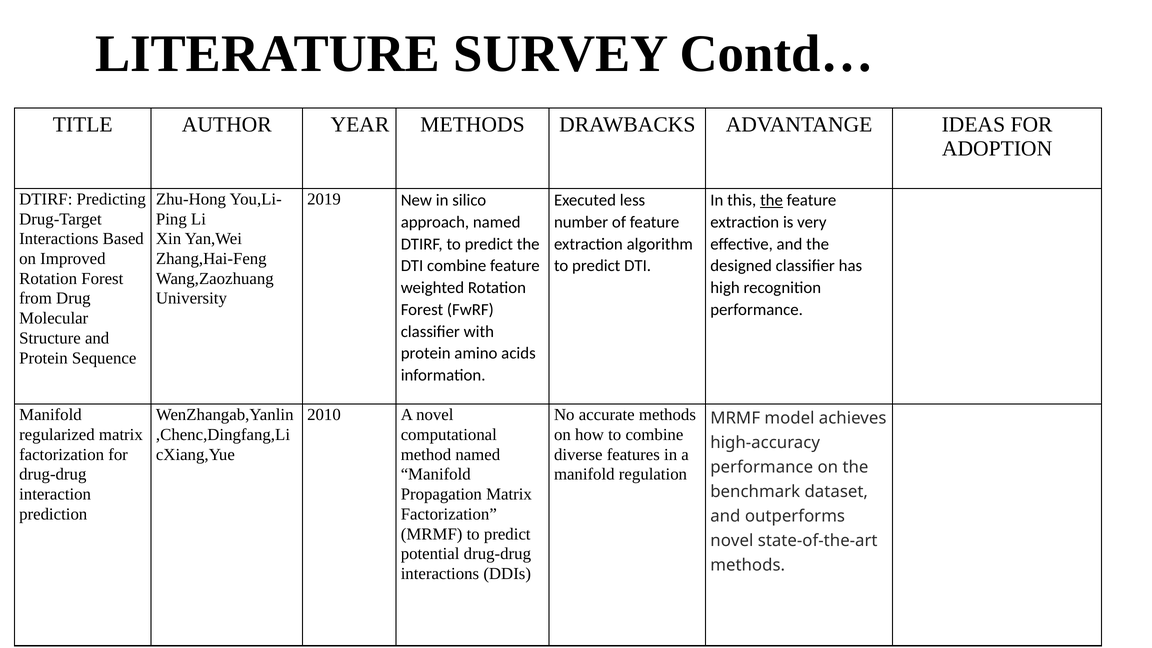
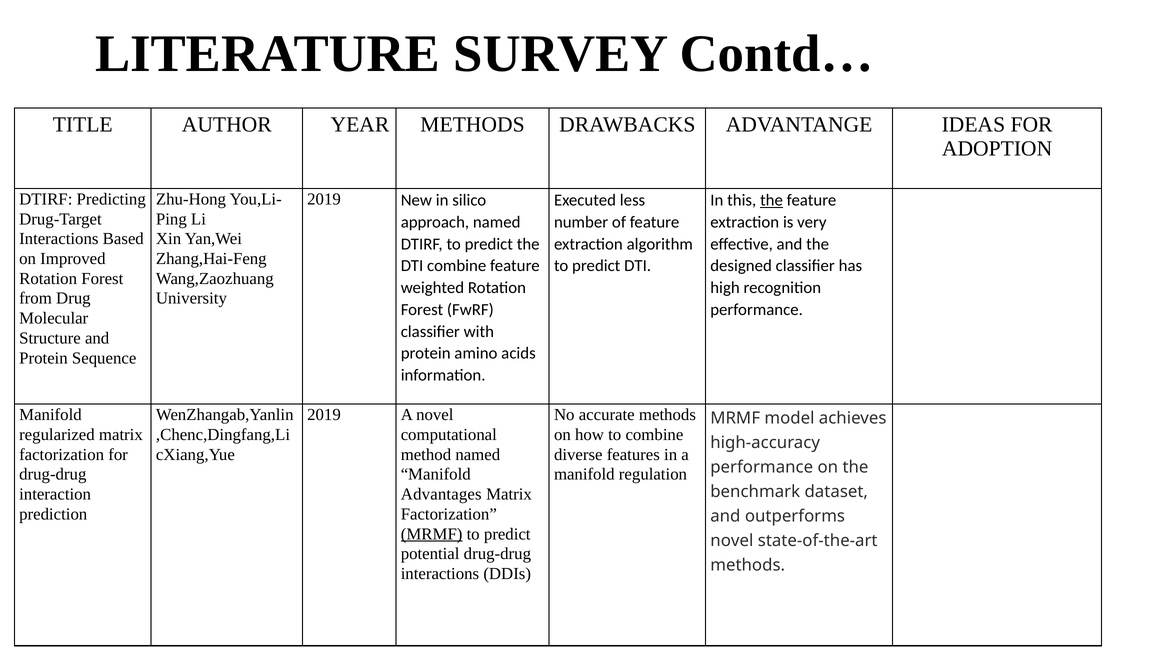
2010: 2010 -> 2019 (324, 415)
Propagation: Propagation -> Advantages (441, 494)
MRMF underline: none -> present (432, 534)
